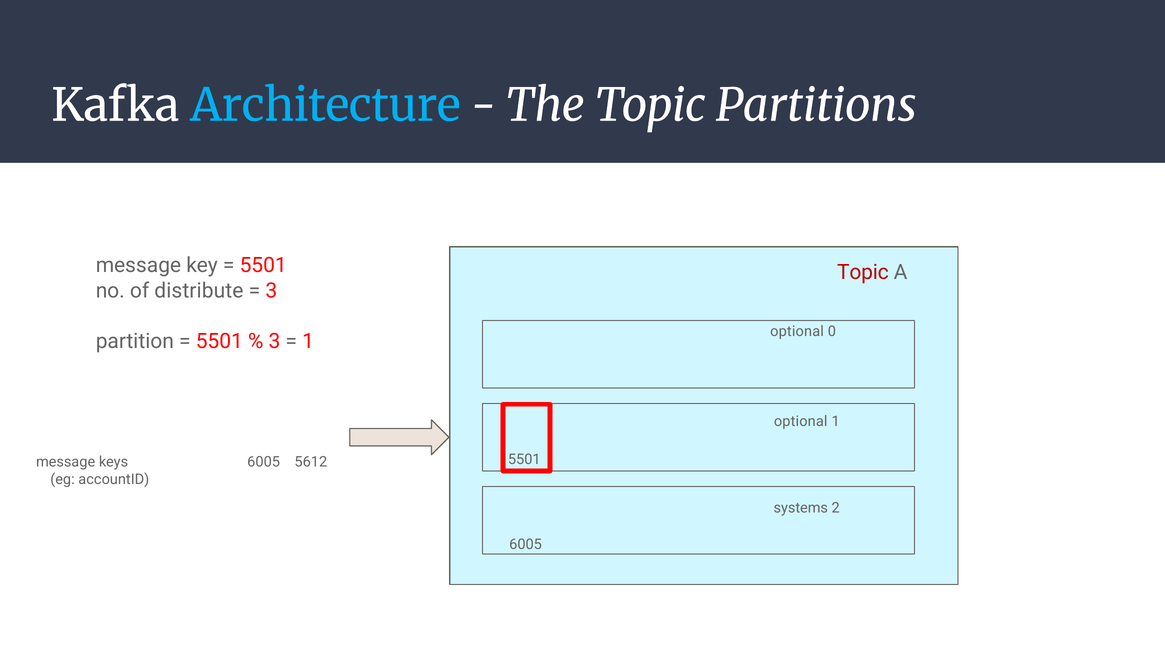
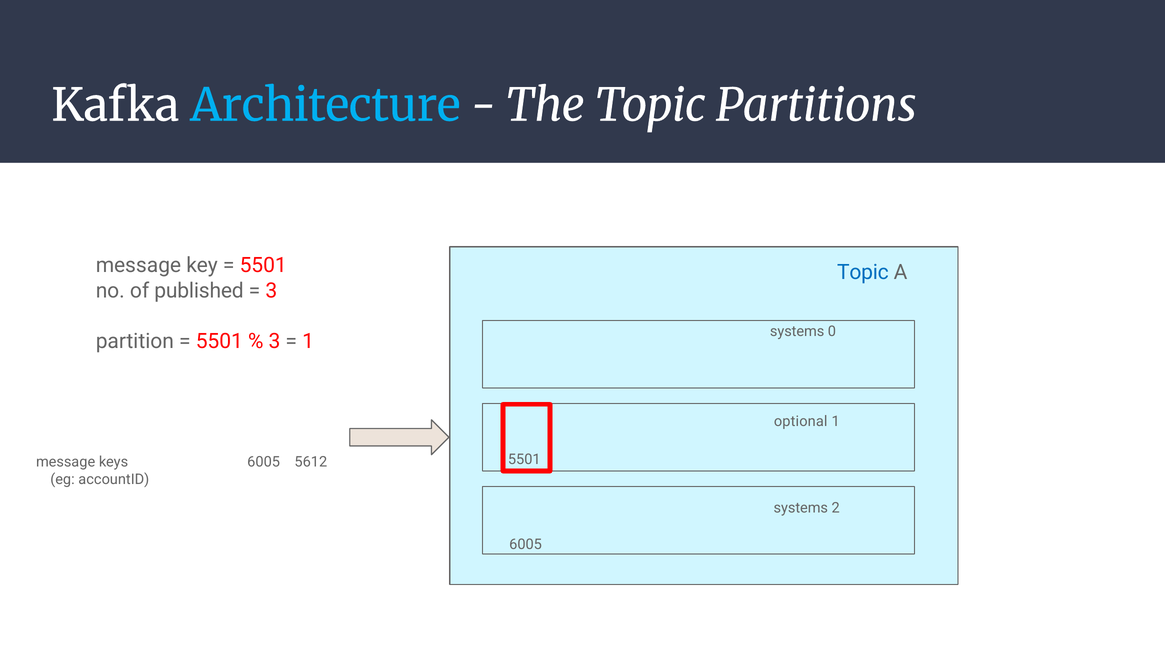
Topic colour: red -> blue (863, 272)
distribute: distribute -> published (199, 290)
optional: optional -> systems (797, 331)
